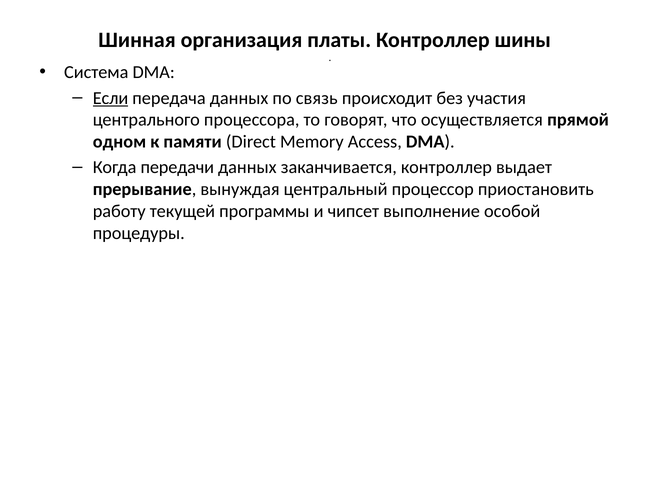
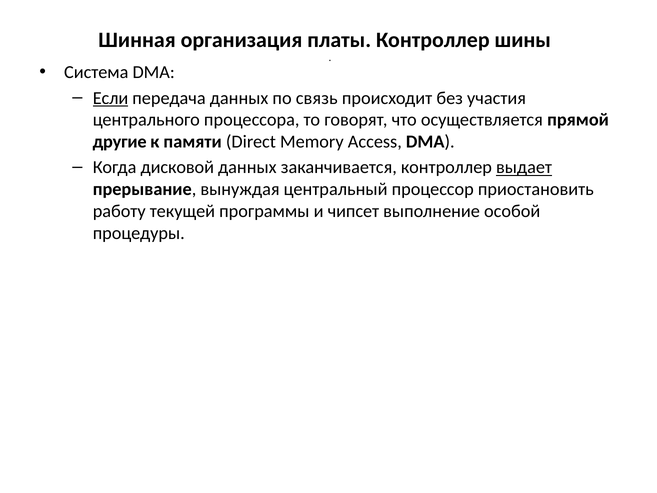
одном: одном -> другие (120, 142)
передачи: передачи -> дисковой (177, 167)
выдает underline: none -> present (524, 167)
